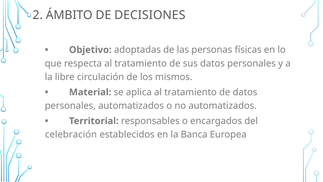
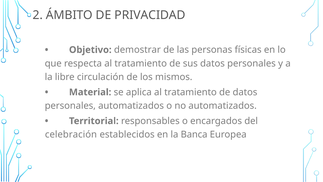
DECISIONES: DECISIONES -> PRIVACIDAD (150, 15)
adoptadas: adoptadas -> demostrar (137, 50)
